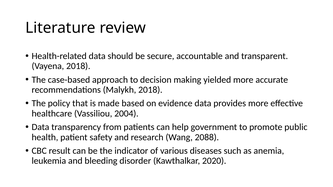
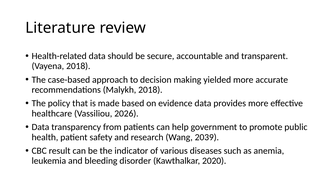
2004: 2004 -> 2026 (126, 114)
2088: 2088 -> 2039 (207, 137)
